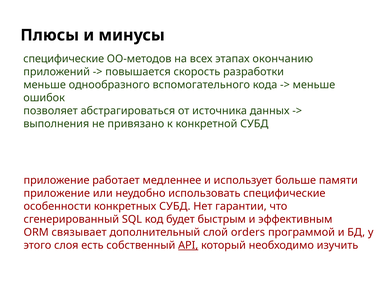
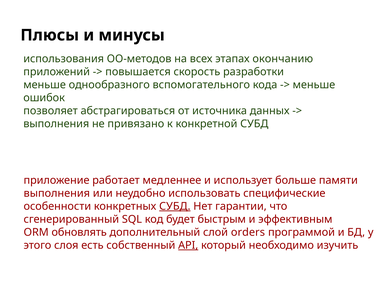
специфические: специфические -> использования (64, 59)
приложение: приложение -> выполнения (57, 194)
СУБД underline: none -> present (175, 207)
связывает: связывает -> обновлять (79, 233)
